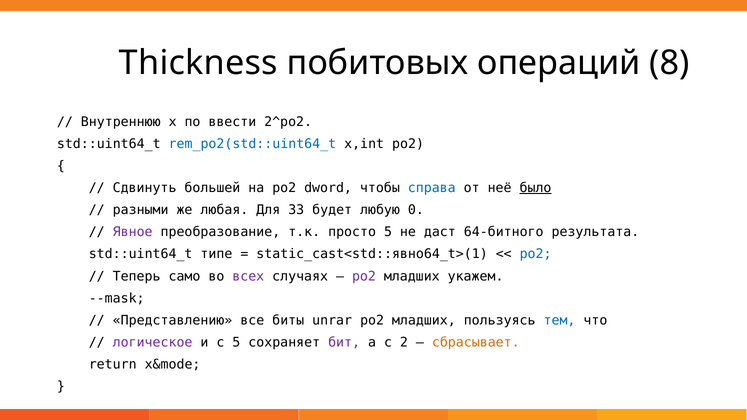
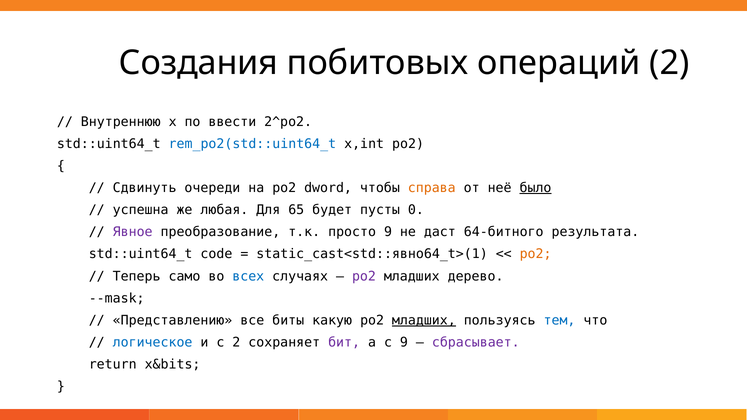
Thickness: Thickness -> Создания (199, 63)
операций 8: 8 -> 2 (669, 63)
большей: большей -> очереди (212, 188)
справа colour: blue -> orange (432, 188)
разными: разными -> успешна (141, 210)
33: 33 -> 65 (296, 210)
любую: любую -> пусты (380, 210)
просто 5: 5 -> 9 (388, 232)
типе: типе -> code (216, 254)
po2 colour: blue -> orange (536, 254)
всех colour: purple -> blue (248, 276)
укажем: укажем -> дерево (476, 276)
unrar: unrar -> какую (332, 320)
младших underline: none -> present (424, 320)
логическое colour: purple -> blue (153, 342)
с 5: 5 -> 2 (236, 342)
с 2: 2 -> 9 (404, 342)
сбрасывает colour: orange -> purple (476, 342)
x&mode: x&mode -> x&bits (173, 365)
